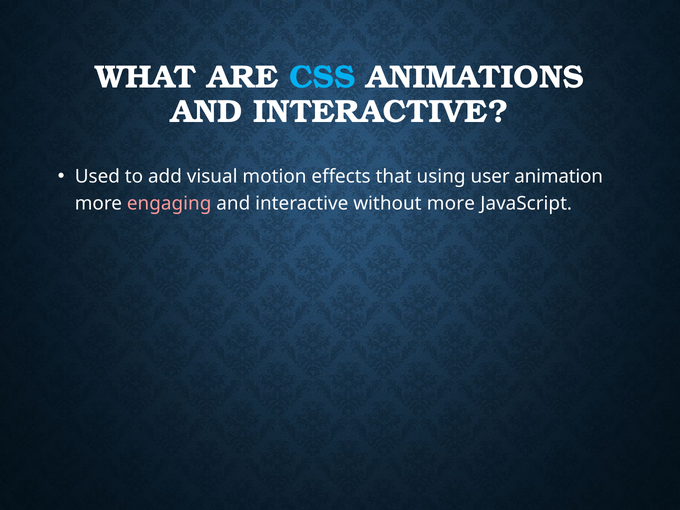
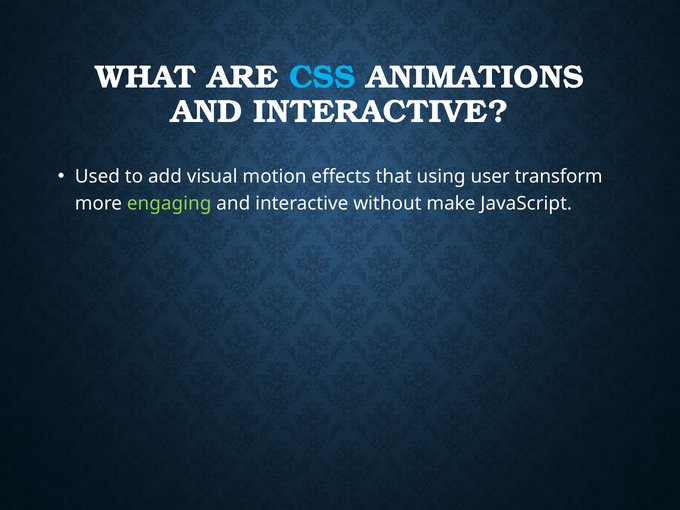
animation: animation -> transform (559, 176)
engaging colour: pink -> light green (169, 204)
without more: more -> make (451, 204)
